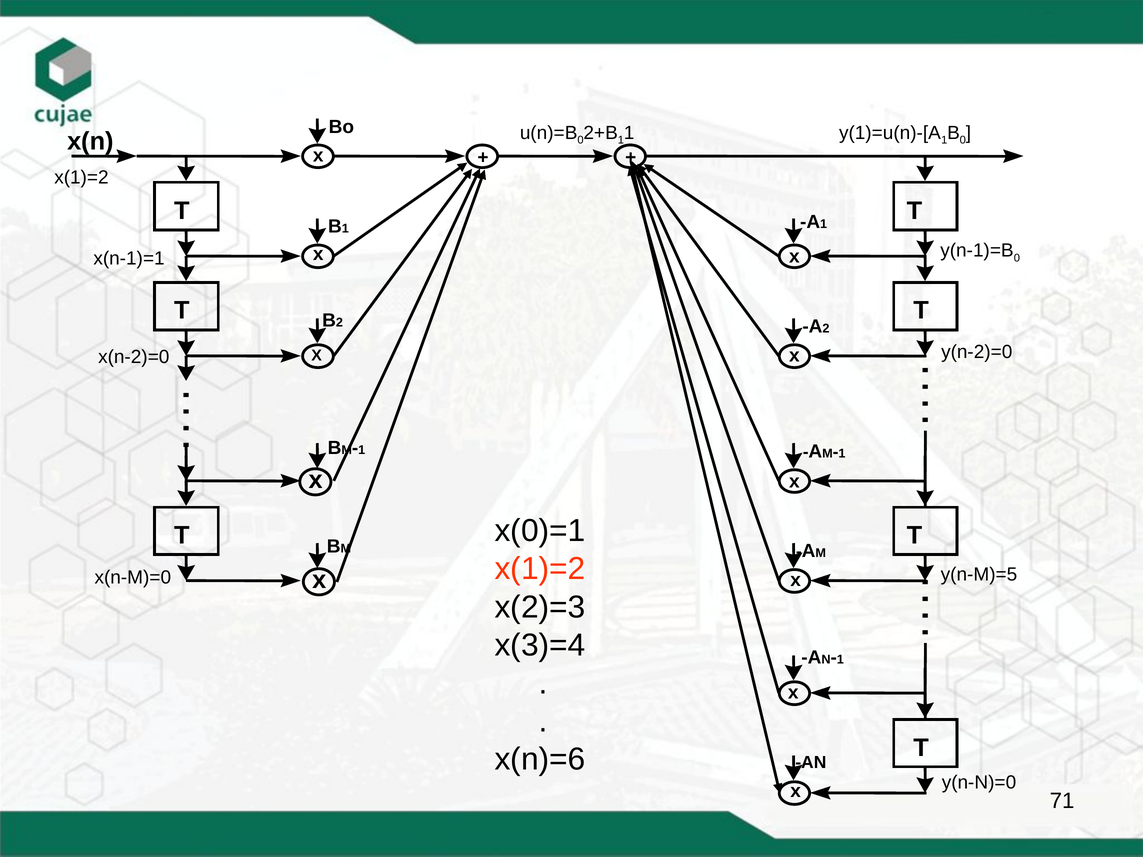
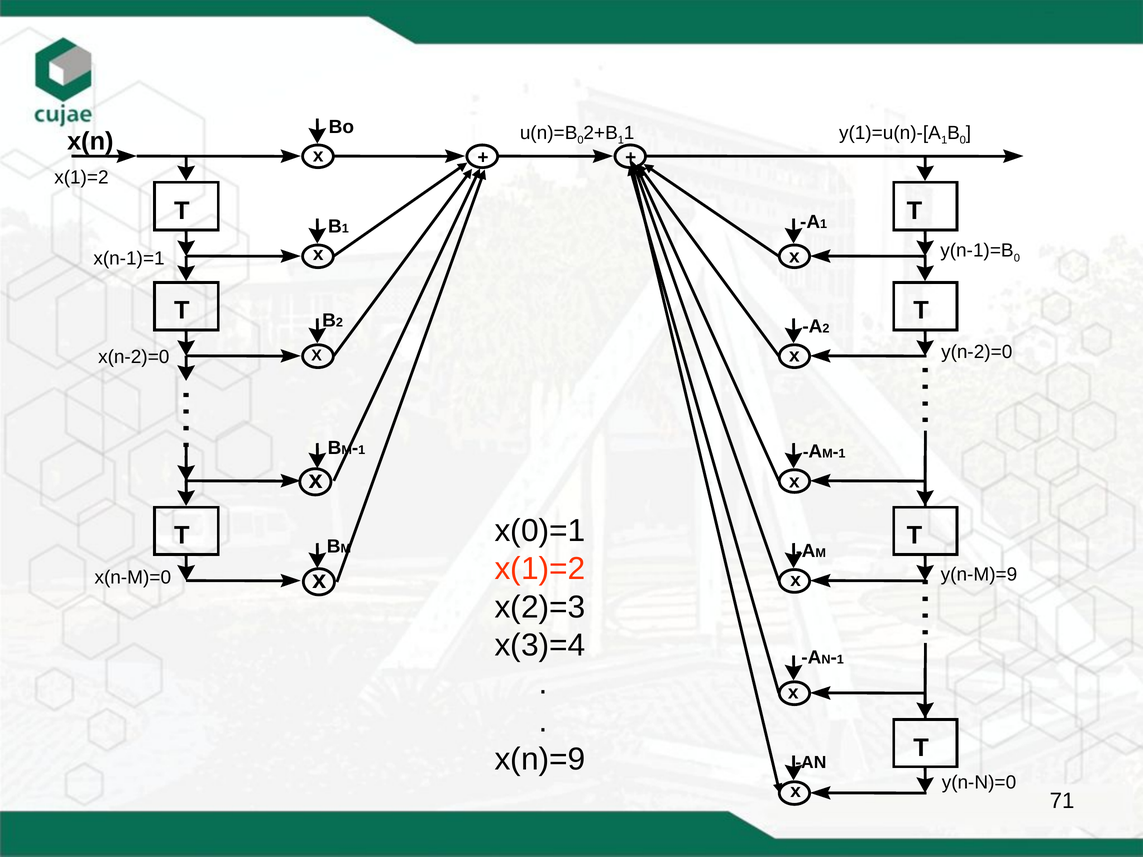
y(n-M)=5: y(n-M)=5 -> y(n-M)=9 (979, 574)
x(n)=6: x(n)=6 -> x(n)=9 (540, 760)
